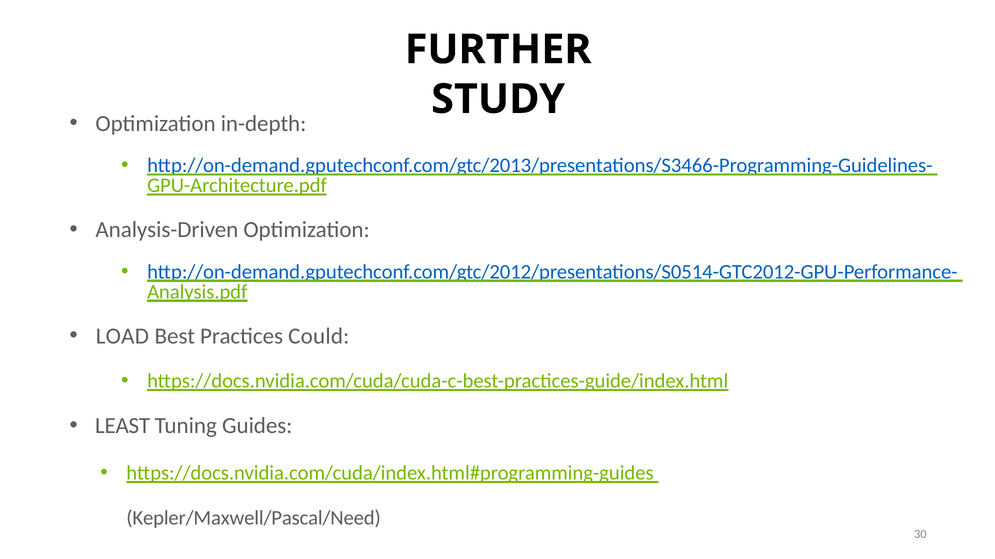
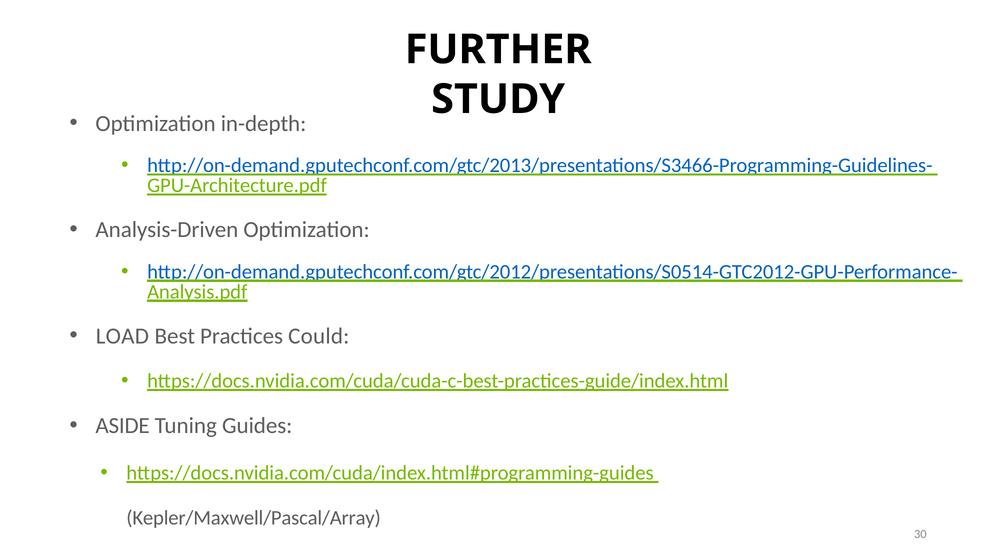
LEAST: LEAST -> ASIDE (123, 426)
Kepler/Maxwell/Pascal/Need: Kepler/Maxwell/Pascal/Need -> Kepler/Maxwell/Pascal/Array (254, 519)
